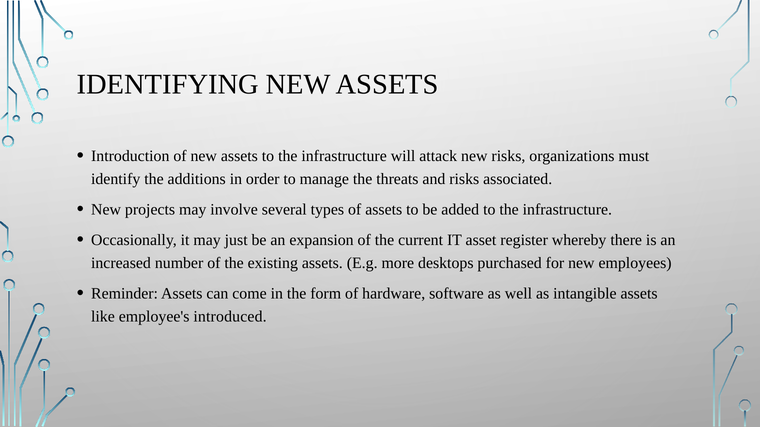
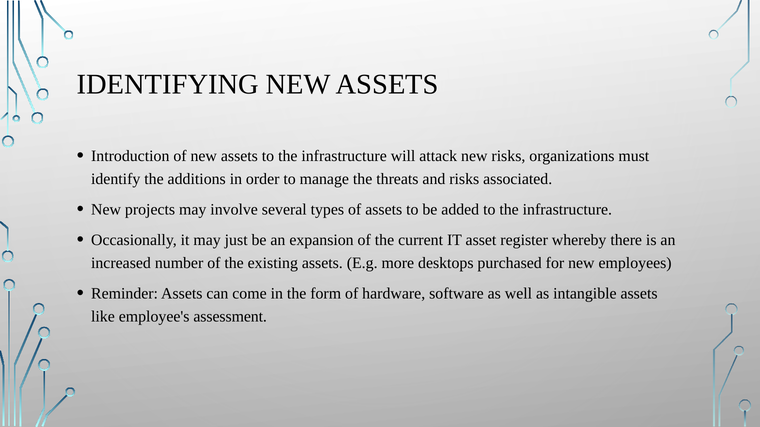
introduced: introduced -> assessment (230, 317)
